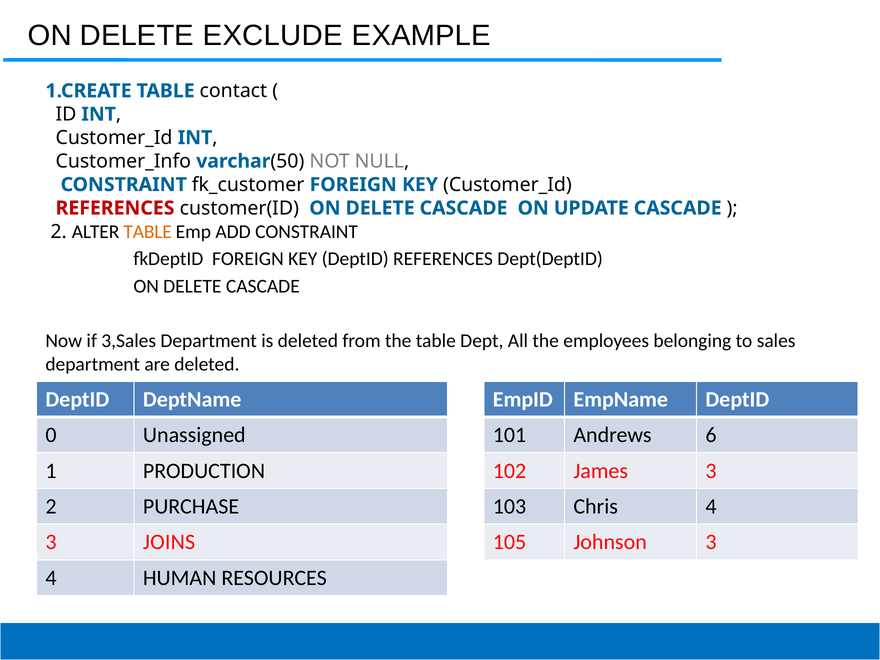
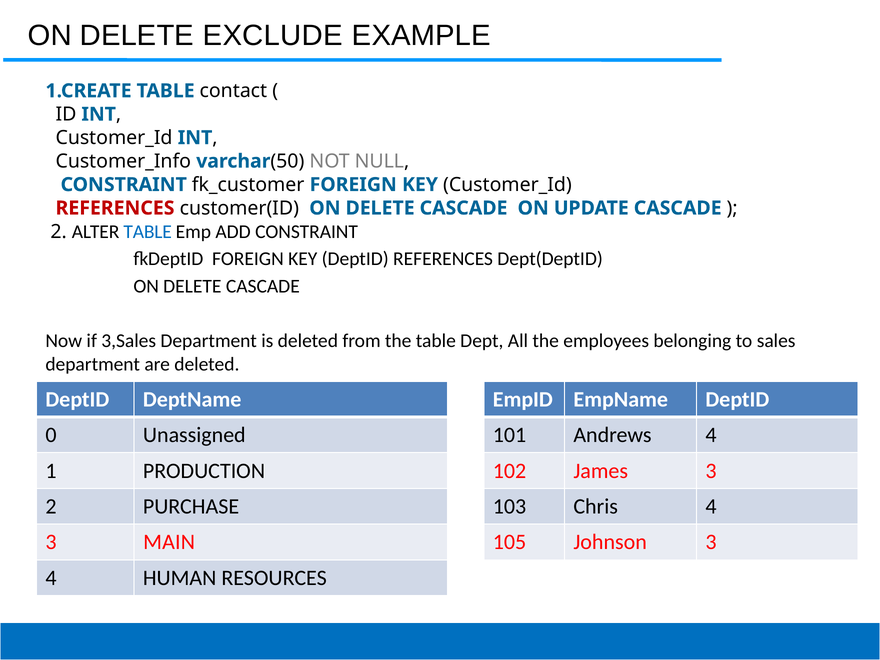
TABLE colour: orange -> blue (148, 232)
Andrews 6: 6 -> 4 (711, 435)
JOINS: JOINS -> MAIN (169, 542)
